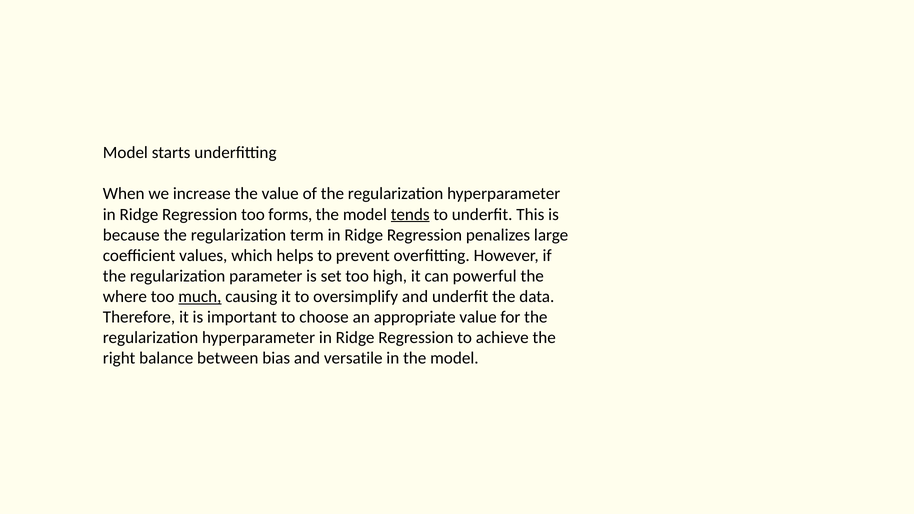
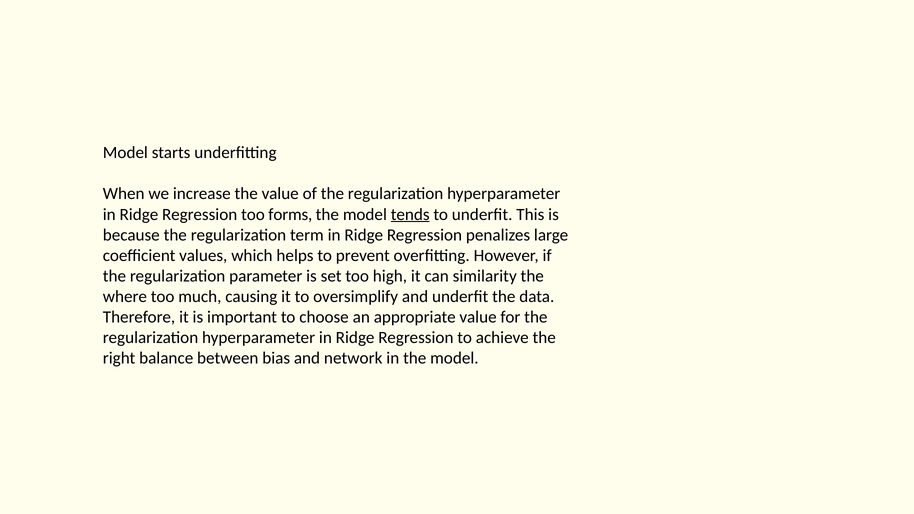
powerful: powerful -> similarity (485, 276)
much underline: present -> none (200, 297)
versatile: versatile -> network (353, 358)
